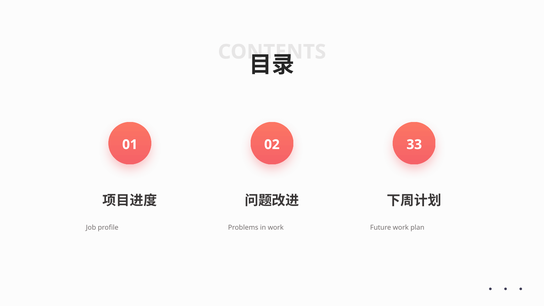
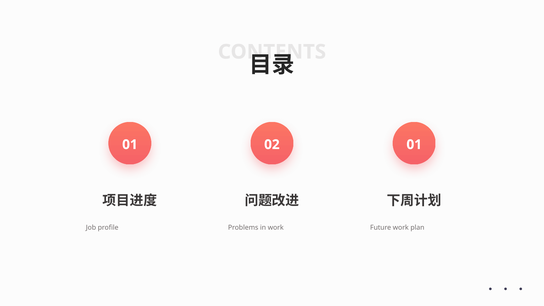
02 33: 33 -> 01 (414, 145)
